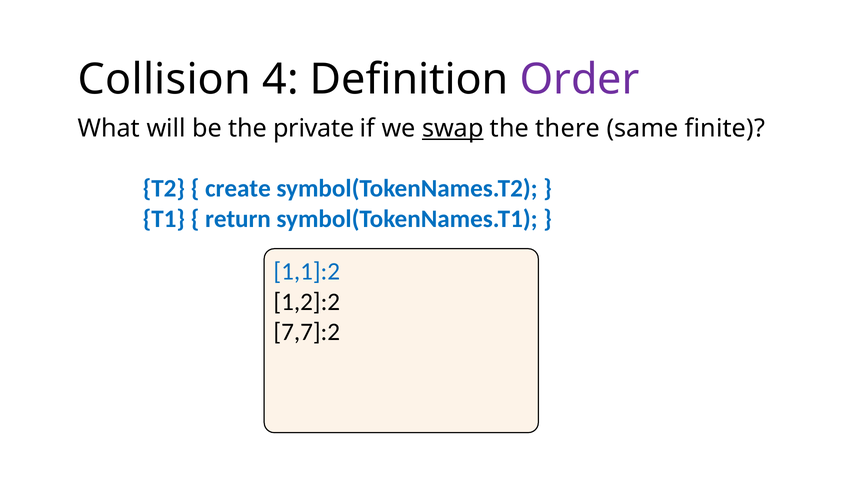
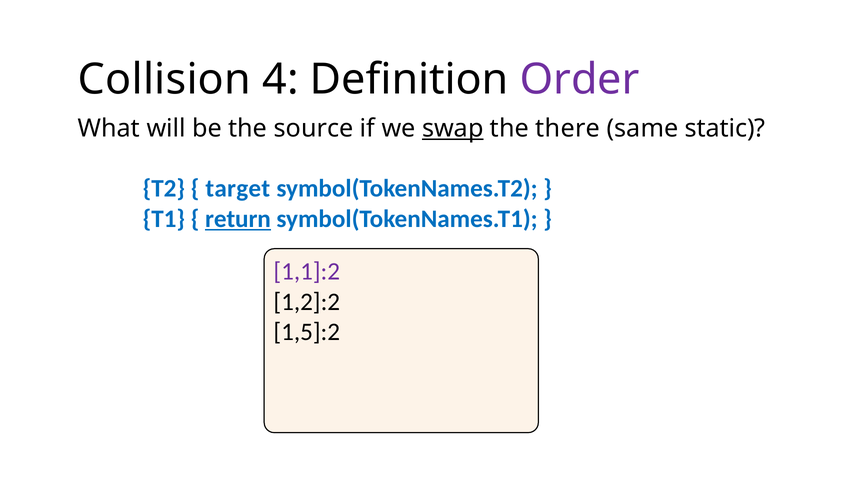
private: private -> source (314, 128)
finite: finite -> static (725, 128)
create: create -> target (238, 189)
return underline: none -> present (238, 219)
1,1]:2 colour: blue -> purple (307, 272)
7,7]:2: 7,7]:2 -> 1,5]:2 (307, 332)
